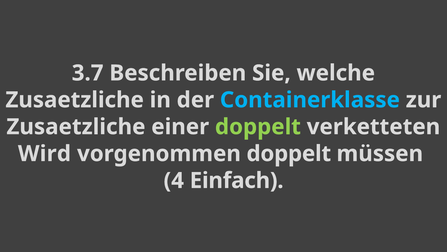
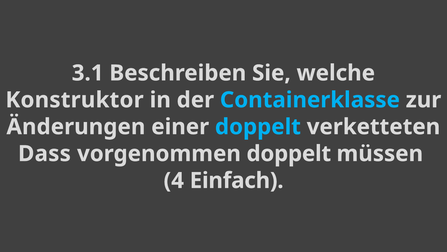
3.7: 3.7 -> 3.1 (88, 73)
Zusaetzliche: Zusaetzliche -> Konstruktor (75, 100)
Zusaetzliche: Zusaetzliche -> Änderungen (76, 127)
doppelt colour: light green -> light blue (258, 127)
Wird: Wird -> Dass (44, 153)
